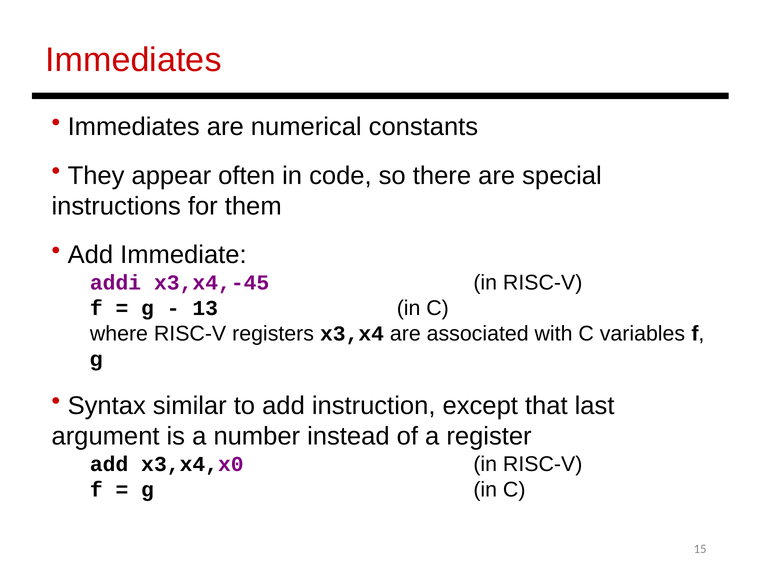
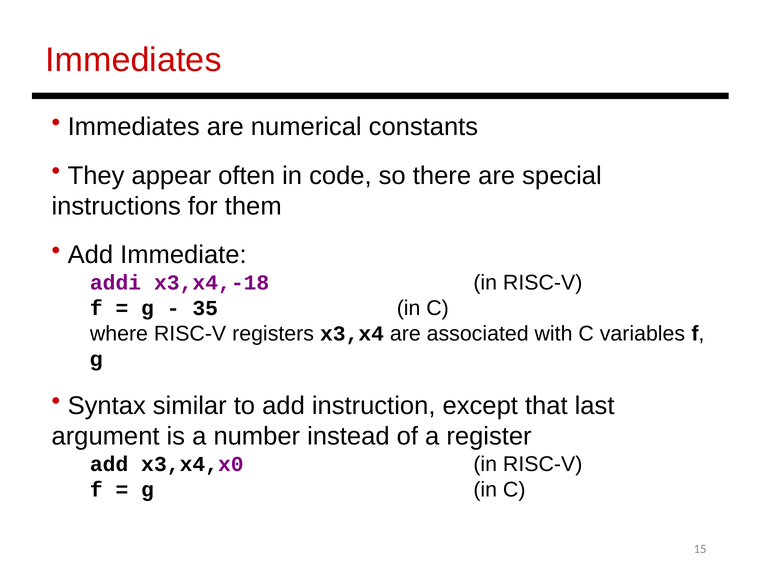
x3,x4,-45: x3,x4,-45 -> x3,x4,-18 (212, 283)
13: 13 -> 35 (205, 308)
